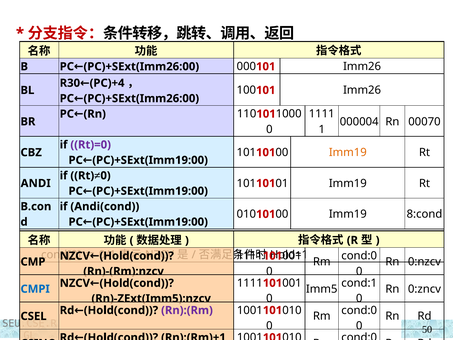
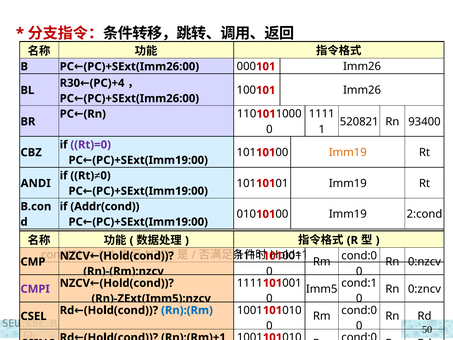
000004: 000004 -> 520821 (359, 122)
00070: 00070 -> 93400 (424, 122)
Andi(cond: Andi(cond -> Addr(cond (105, 206)
8:cond: 8:cond -> 2:cond (424, 214)
CMPI colour: blue -> purple (35, 289)
Rn):(Rm colour: purple -> blue (187, 310)
